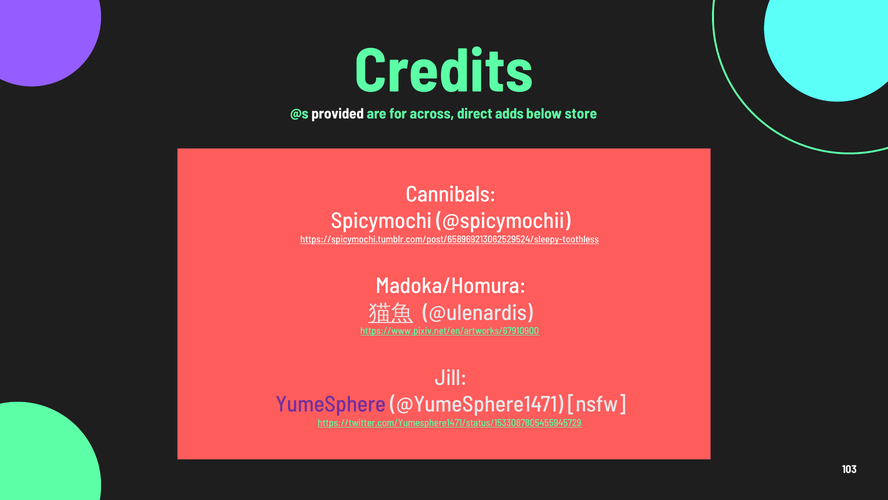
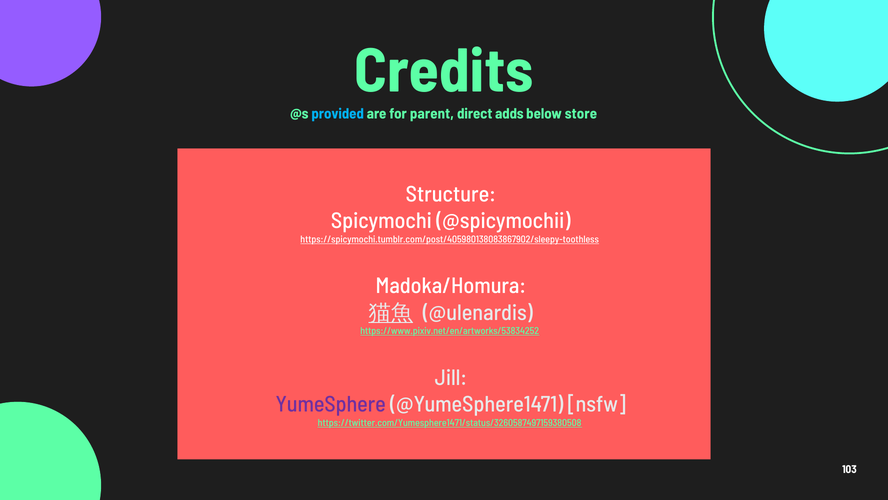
provided colour: white -> light blue (338, 114)
across: across -> parent (432, 114)
Cannibals: Cannibals -> Structure (451, 194)
https://spicymochi.tumblr.com/post/658969213062529524/sleepy-toothless: https://spicymochi.tumblr.com/post/658969213062529524/sleepy-toothless -> https://spicymochi.tumblr.com/post/405980138083867902/sleepy-toothless (450, 239)
https://www.pixiv.net/en/artworks/67910900: https://www.pixiv.net/en/artworks/67910900 -> https://www.pixiv.net/en/artworks/53834252 (450, 331)
https://twitter.com/Yumesphere1471/status/1533087805455945729: https://twitter.com/Yumesphere1471/status/1533087805455945729 -> https://twitter.com/Yumesphere1471/status/3260587497159380508 (450, 423)
